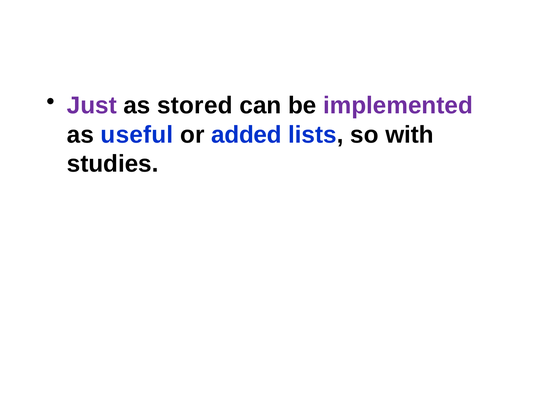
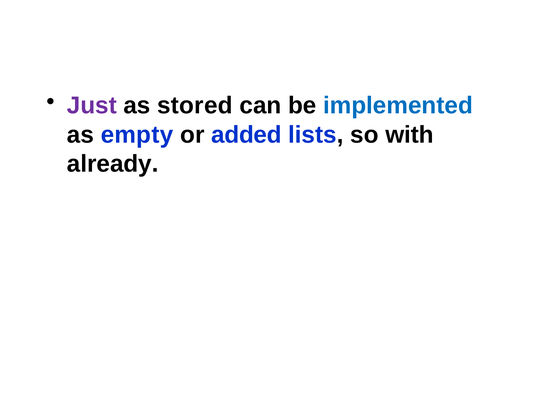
implemented colour: purple -> blue (398, 105)
useful: useful -> empty (137, 135)
studies: studies -> already (113, 164)
